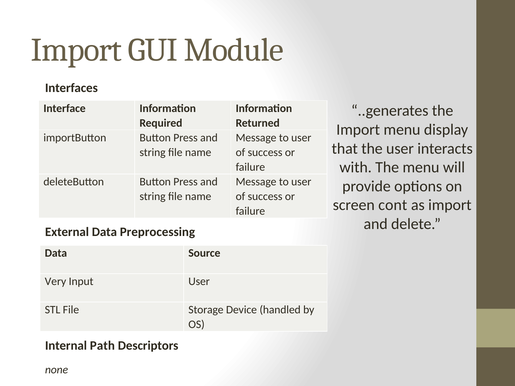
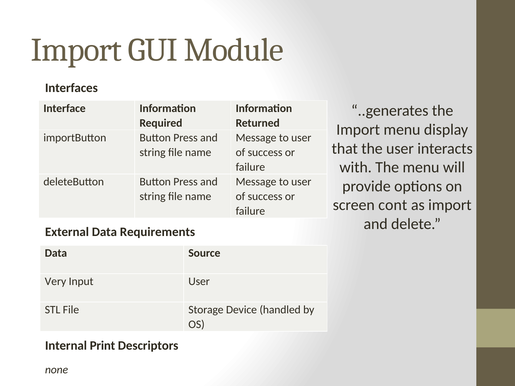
Preprocessing: Preprocessing -> Requirements (157, 232)
Path: Path -> Print (102, 346)
